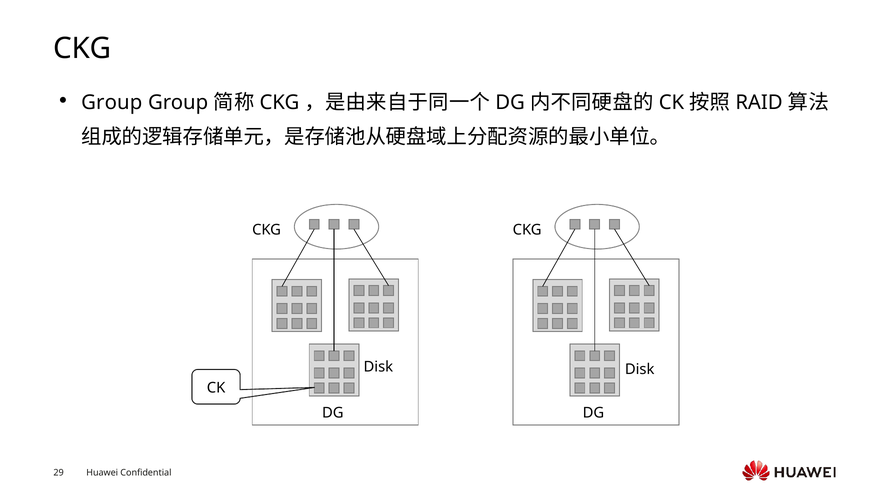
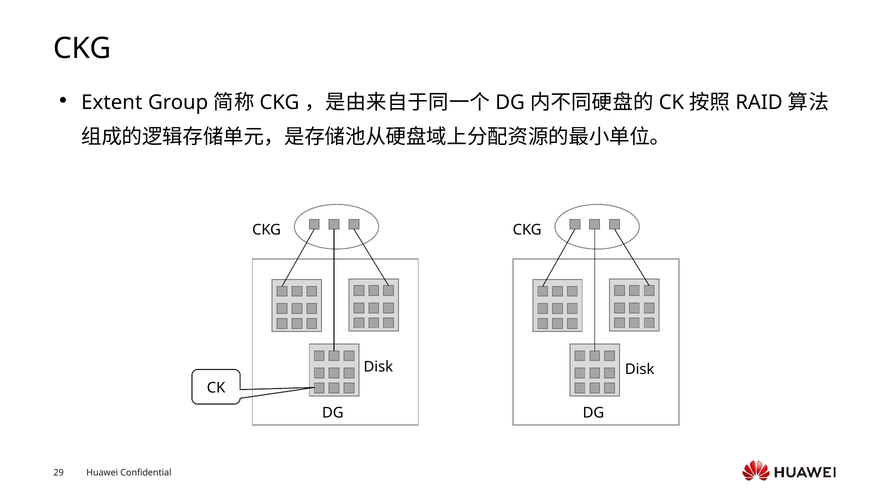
Group: Group -> Extent (112, 103)
